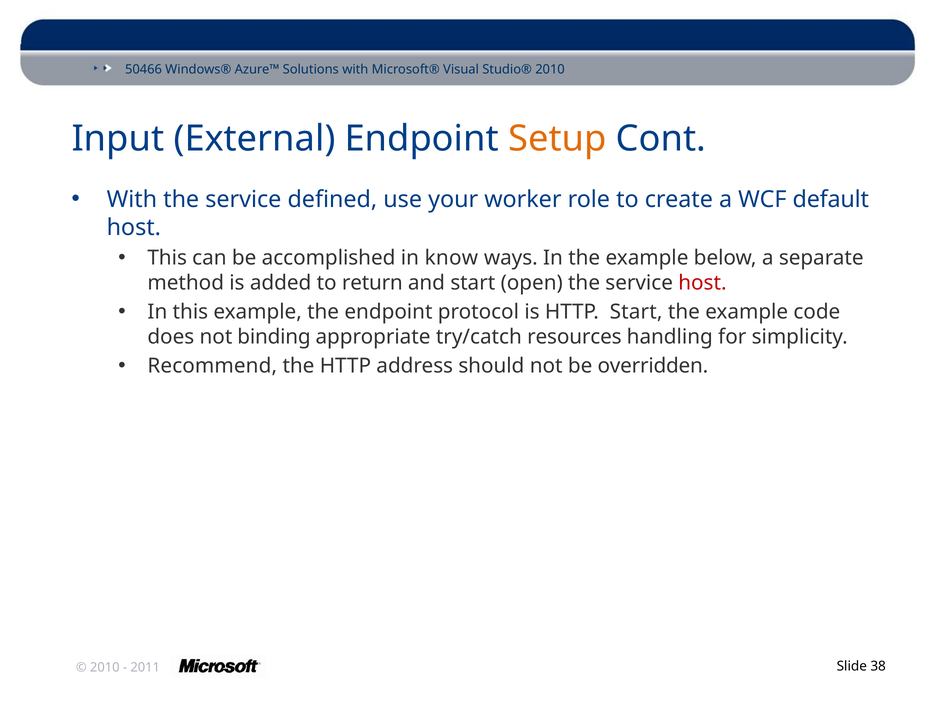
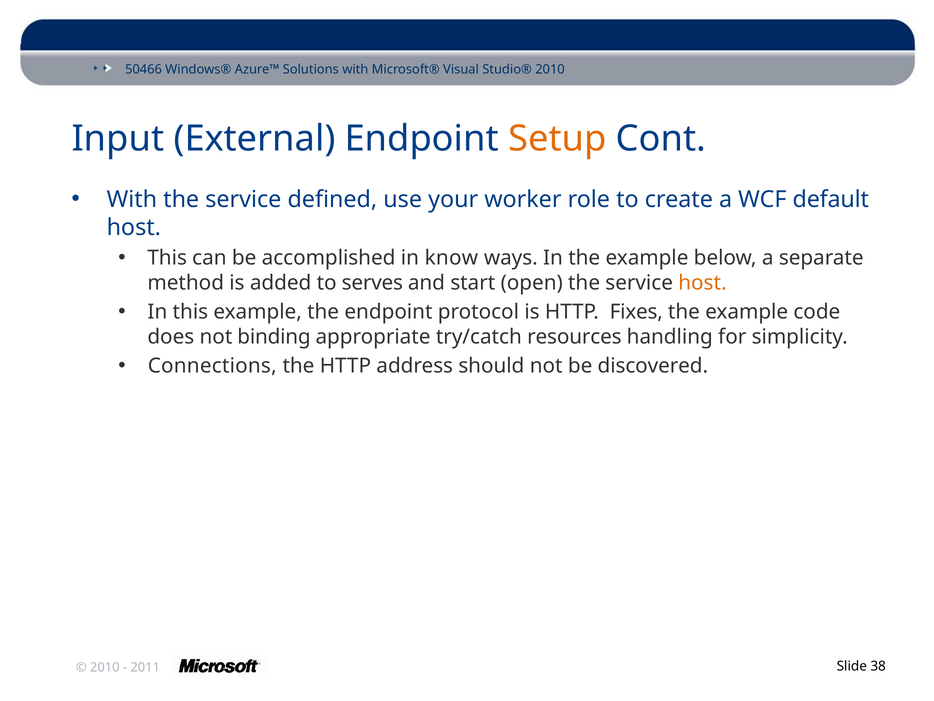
return: return -> serves (372, 283)
host colour: red -> orange (702, 283)
HTTP Start: Start -> Fixes (636, 312)
Recommend: Recommend -> Connections (212, 366)
overridden: overridden -> discovered (653, 366)
